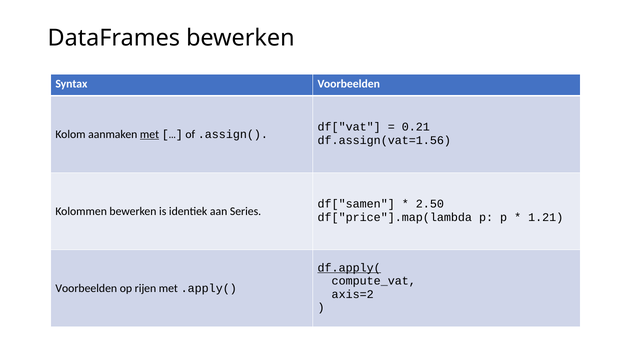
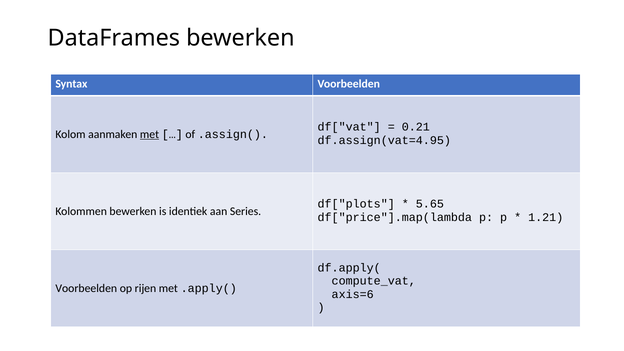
df.assign(vat=1.56: df.assign(vat=1.56 -> df.assign(vat=4.95 (384, 140)
df["samen: df["samen -> df["plots (356, 204)
2.50: 2.50 -> 5.65 (430, 204)
df.apply( underline: present -> none (349, 268)
axis=2: axis=2 -> axis=6 (353, 294)
